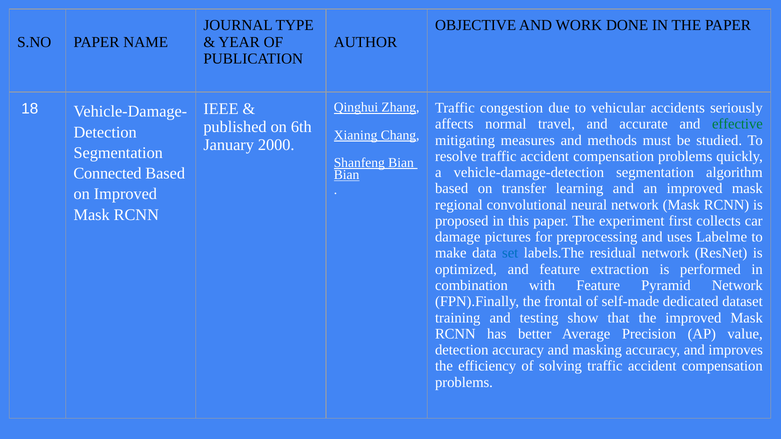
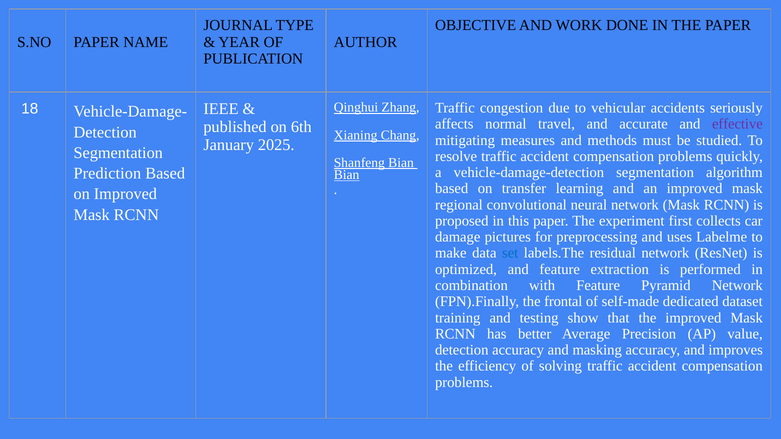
effective colour: green -> purple (737, 124)
2000: 2000 -> 2025 (276, 145)
Connected: Connected -> Prediction (107, 174)
